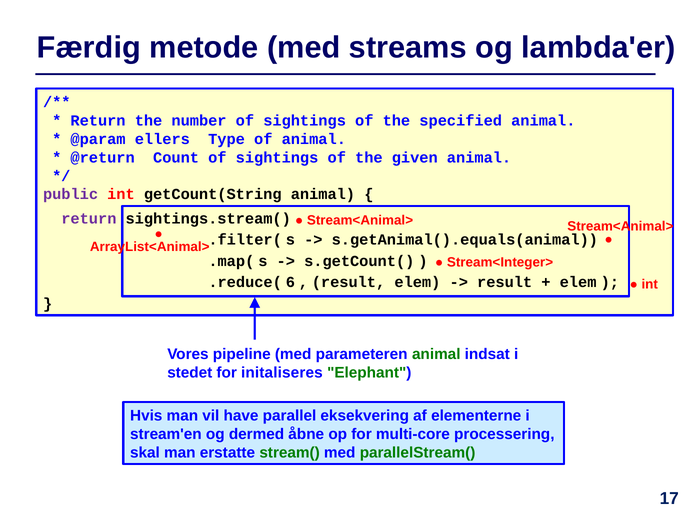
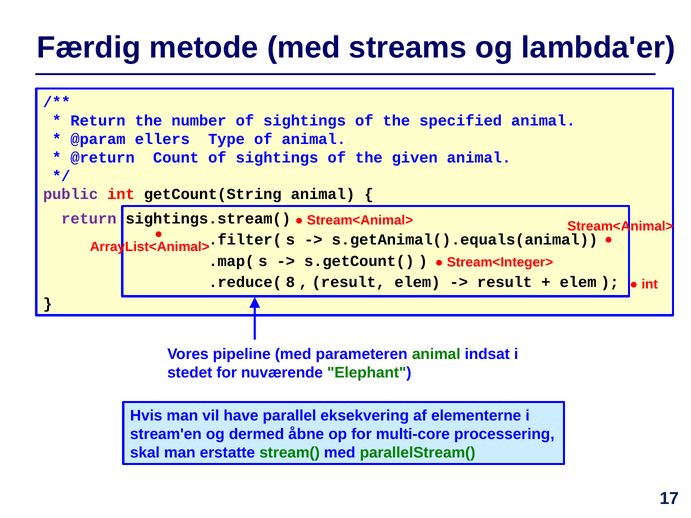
6: 6 -> 8 (290, 283)
initaliseres: initaliseres -> nuværende (282, 373)
